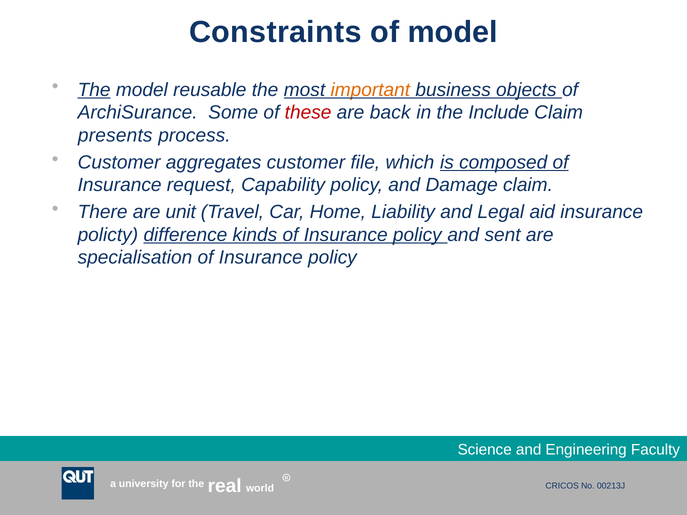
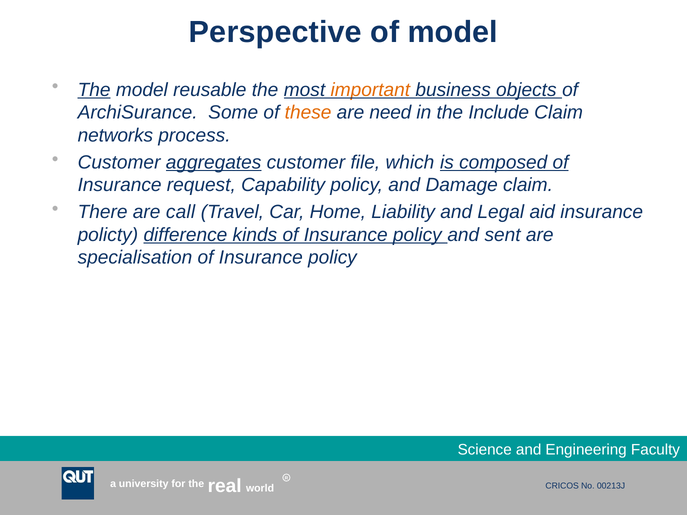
Constraints: Constraints -> Perspective (275, 32)
these colour: red -> orange (308, 113)
back: back -> need (390, 113)
presents: presents -> networks (115, 136)
aggregates underline: none -> present (214, 162)
unit: unit -> call (181, 212)
